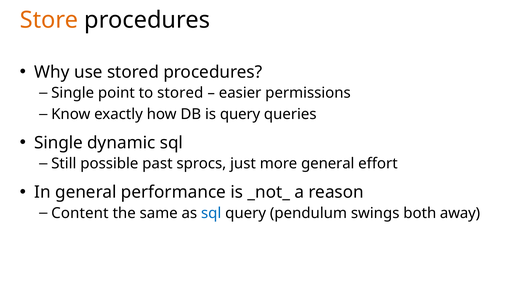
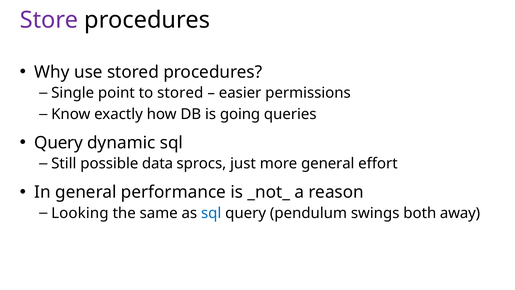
Store colour: orange -> purple (49, 20)
is query: query -> going (240, 114)
Single: Single -> Query (59, 143)
past: past -> data (158, 163)
Content: Content -> Looking (80, 213)
